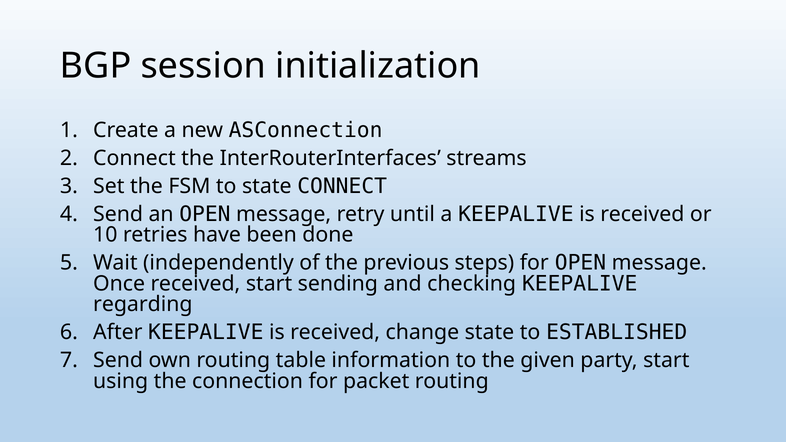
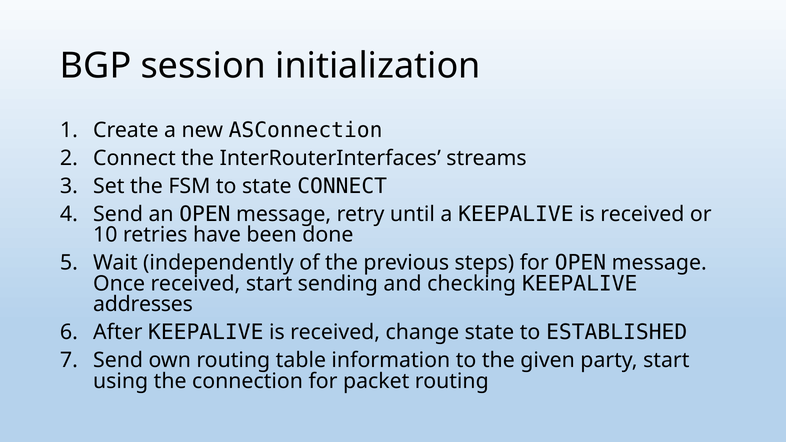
regarding: regarding -> addresses (143, 304)
